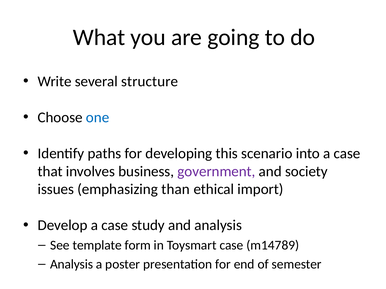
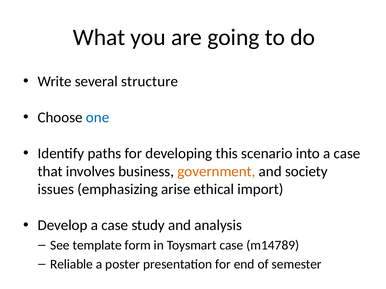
government colour: purple -> orange (216, 172)
than: than -> arise (176, 190)
Analysis: Analysis -> Reliable (72, 265)
